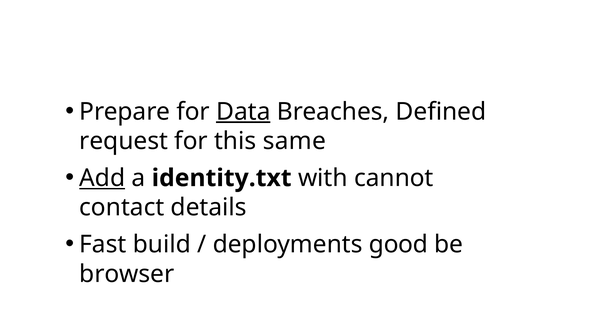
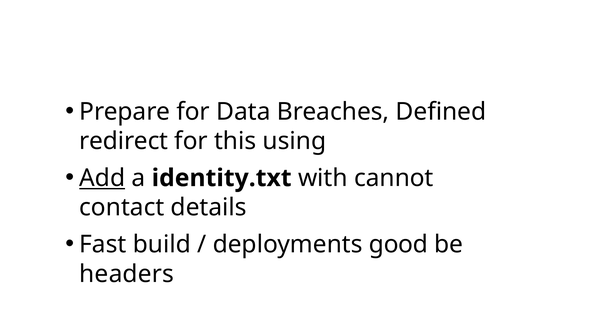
Data underline: present -> none (243, 112)
request: request -> redirect (124, 141)
same: same -> using (294, 141)
browser: browser -> headers (127, 274)
